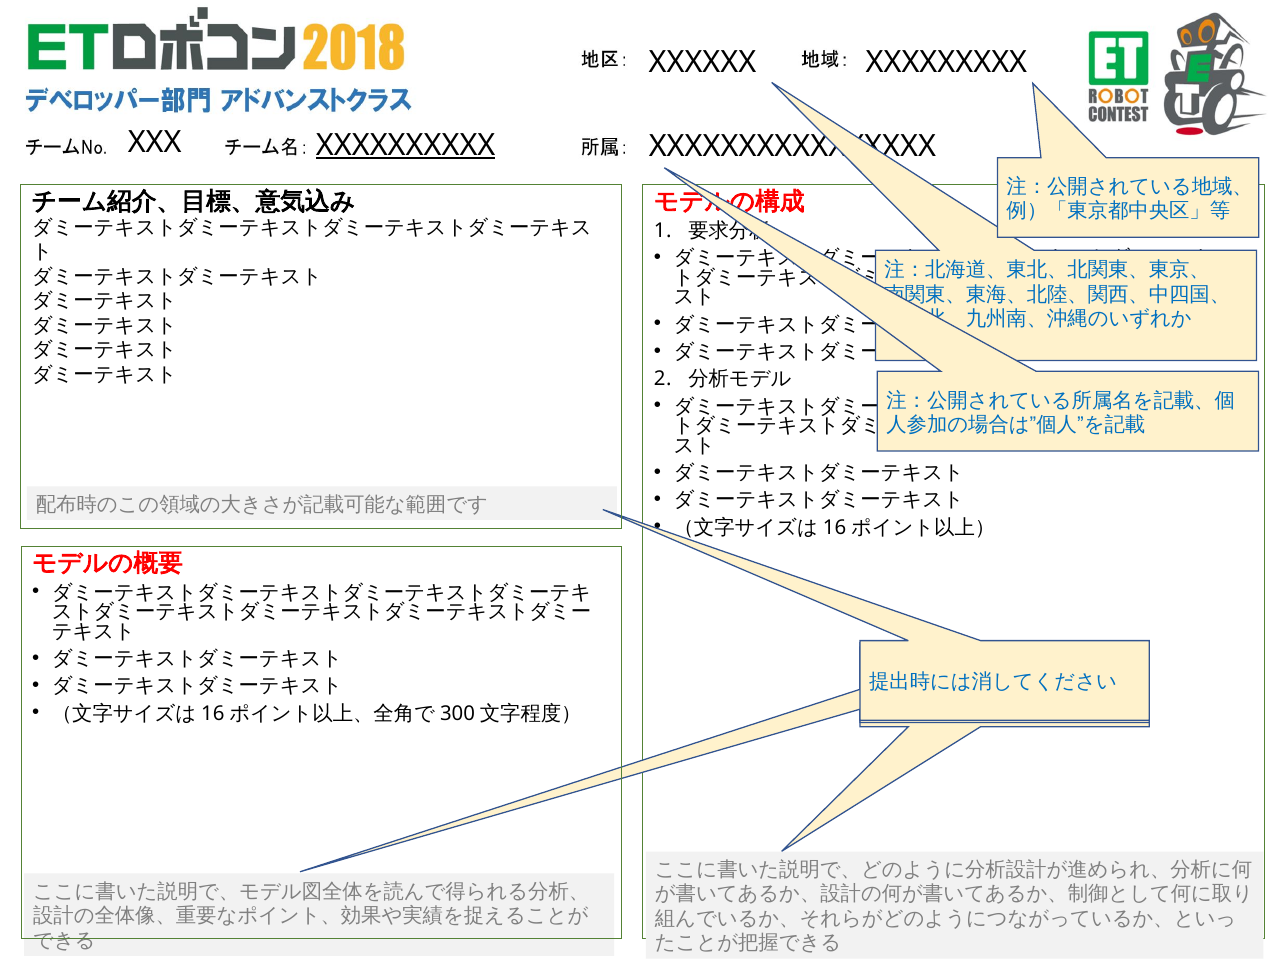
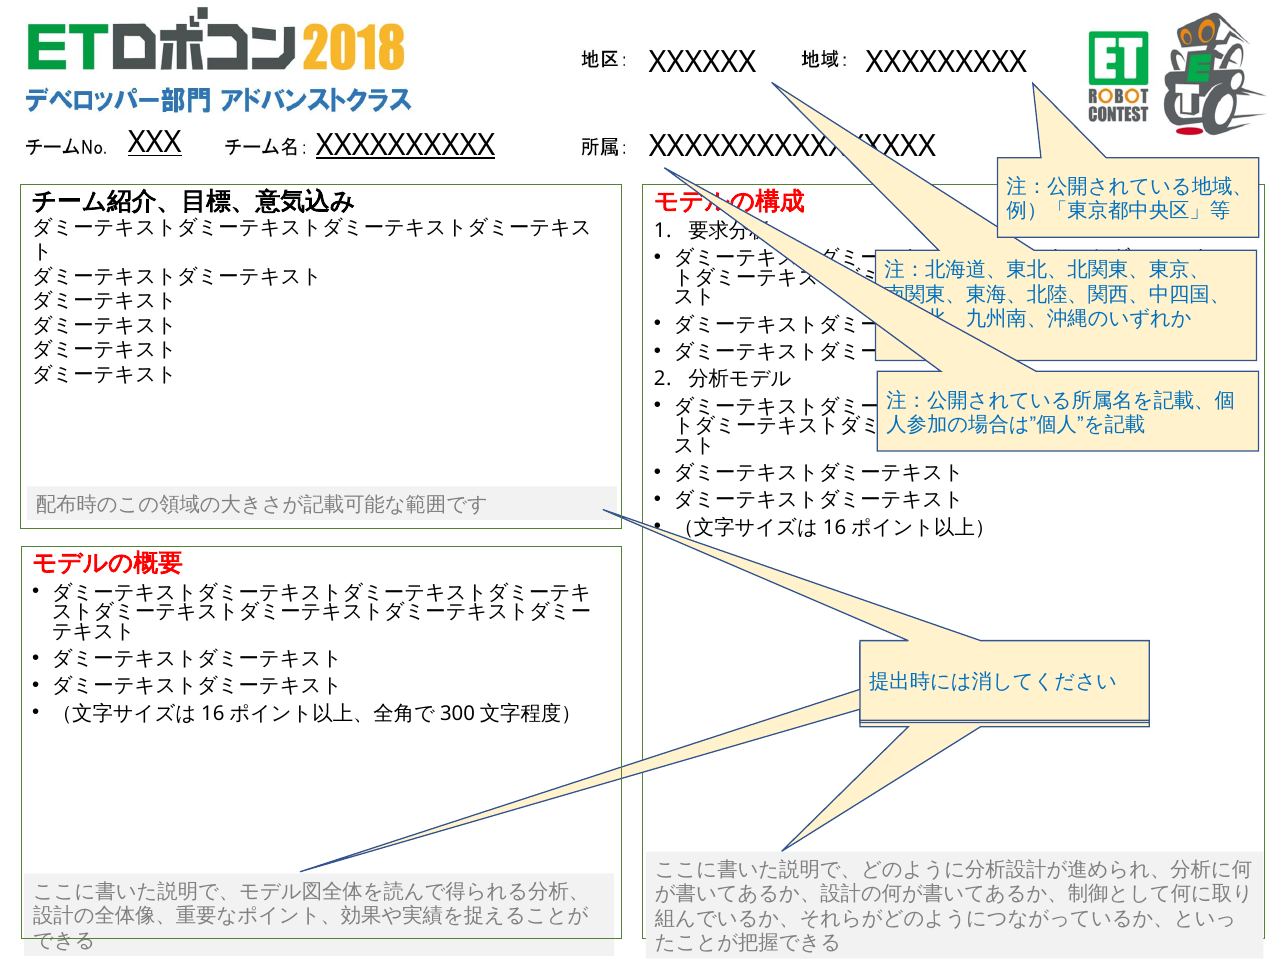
XXX underline: none -> present (155, 142)
